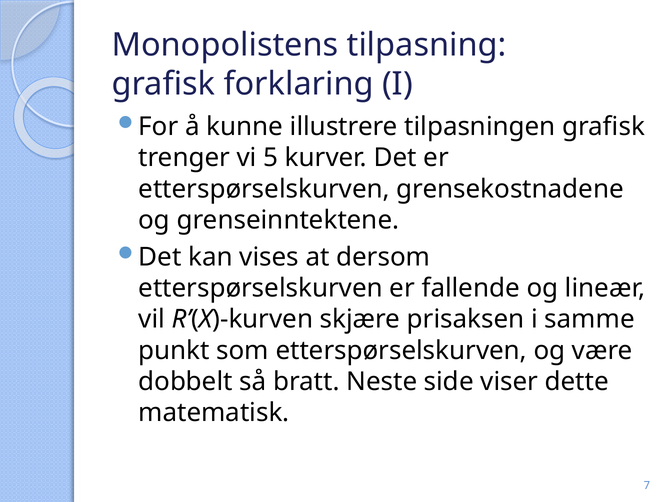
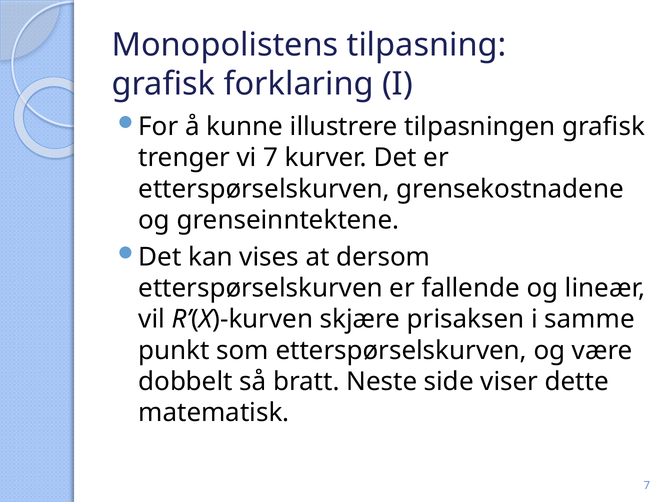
vi 5: 5 -> 7 (271, 158)
